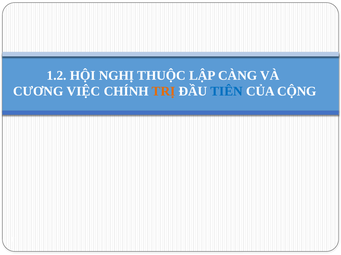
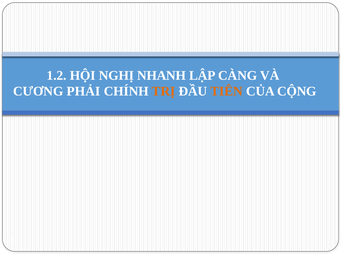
THUỘC: THUỘC -> NHANH (162, 76)
VIỆC: VIỆC -> PHẢI (83, 92)
TIÊN colour: blue -> orange (227, 92)
